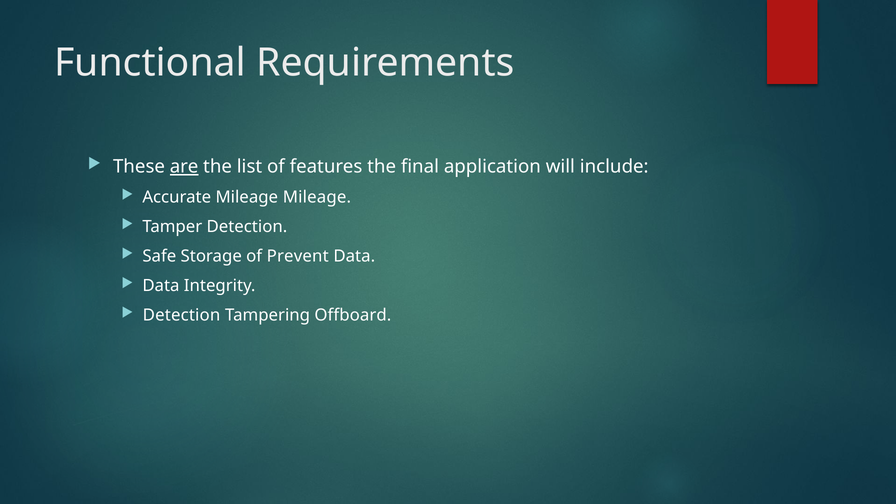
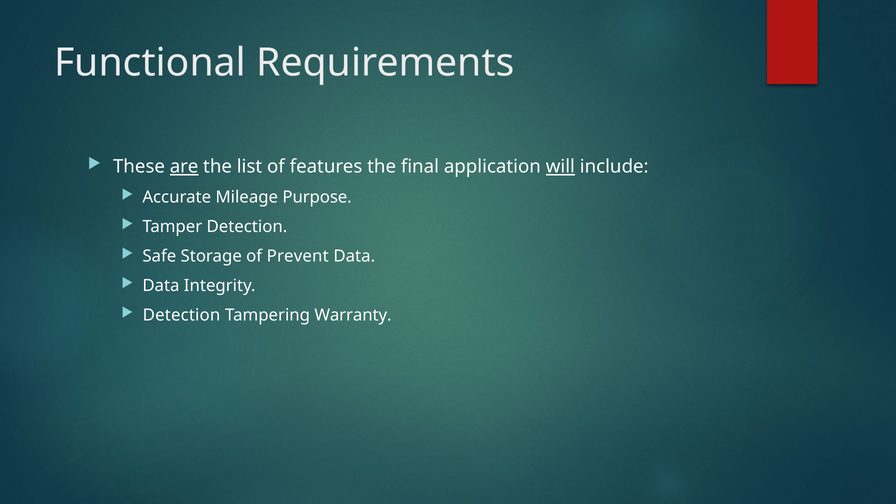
will underline: none -> present (560, 167)
Mileage Mileage: Mileage -> Purpose (317, 197)
Offboard: Offboard -> Warranty (353, 315)
